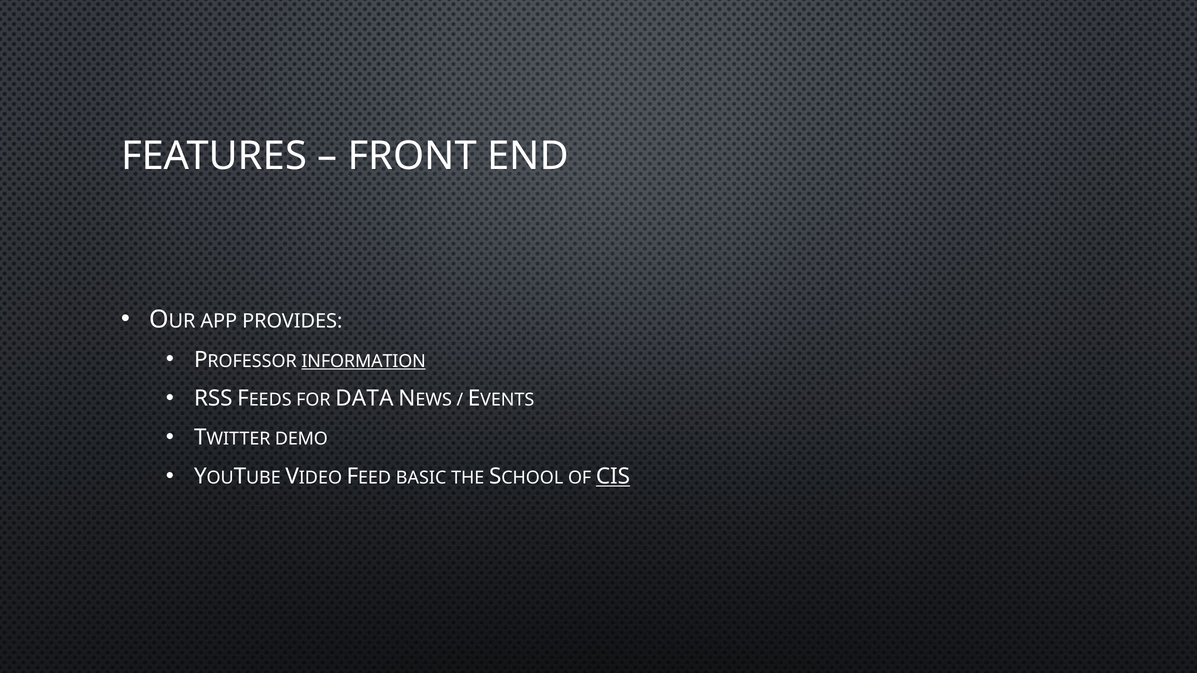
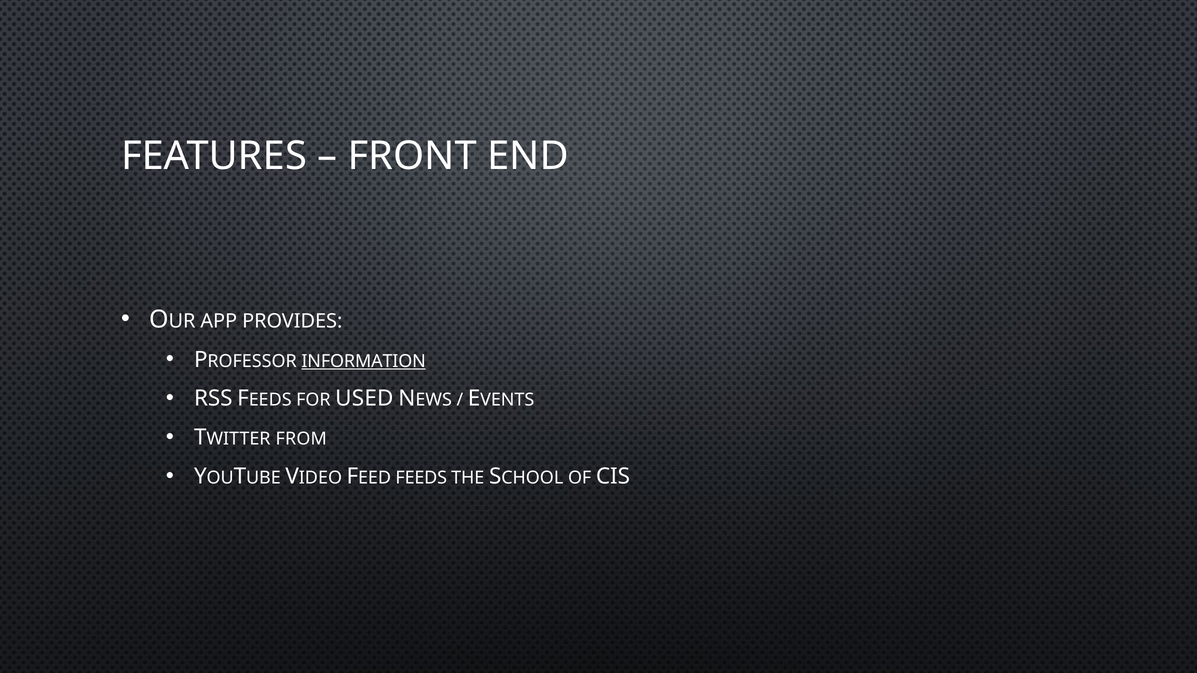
DATA: DATA -> USED (364, 399)
DEMO: DEMO -> FROM (301, 439)
BASIC: BASIC -> FEEDS (421, 478)
CIS underline: present -> none (613, 477)
